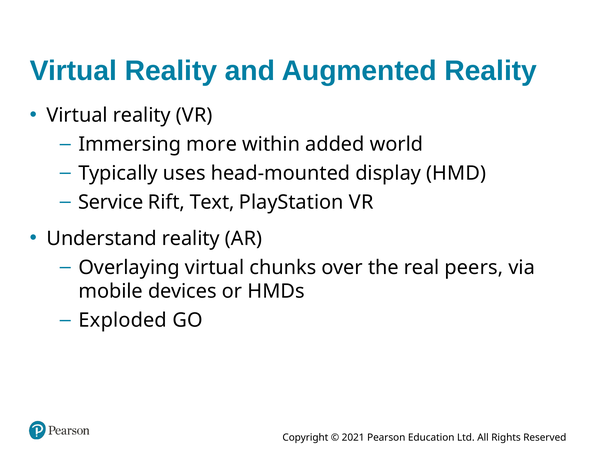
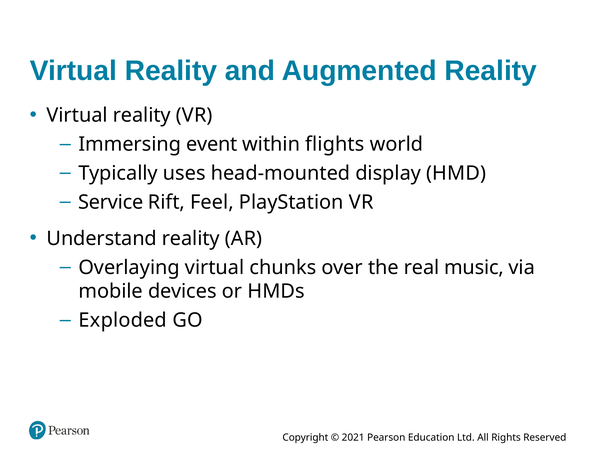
more: more -> event (212, 144)
added: added -> flights (335, 144)
Text: Text -> Feel (212, 202)
peers: peers -> music (474, 267)
